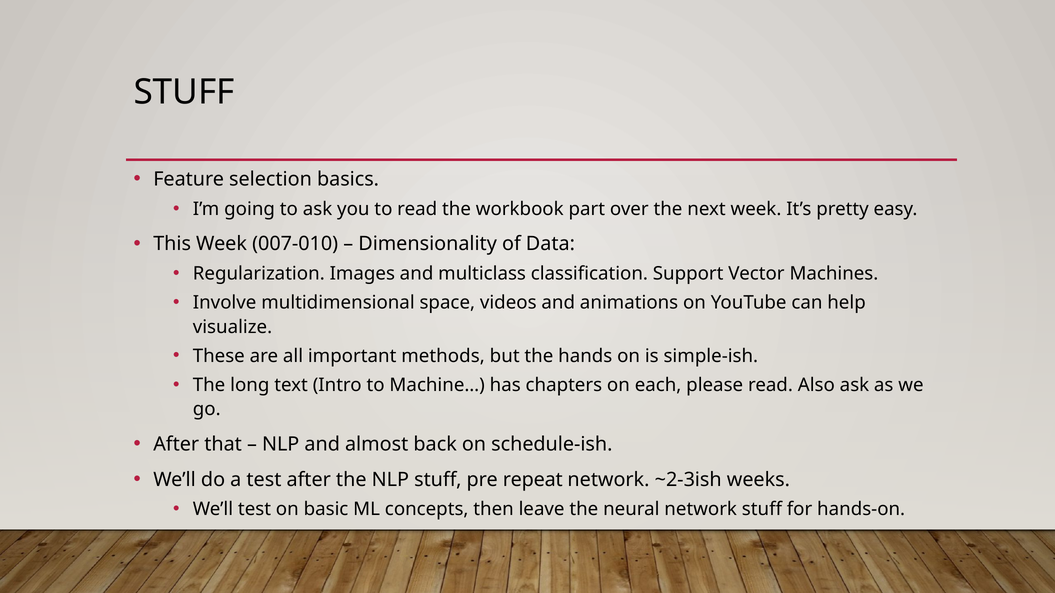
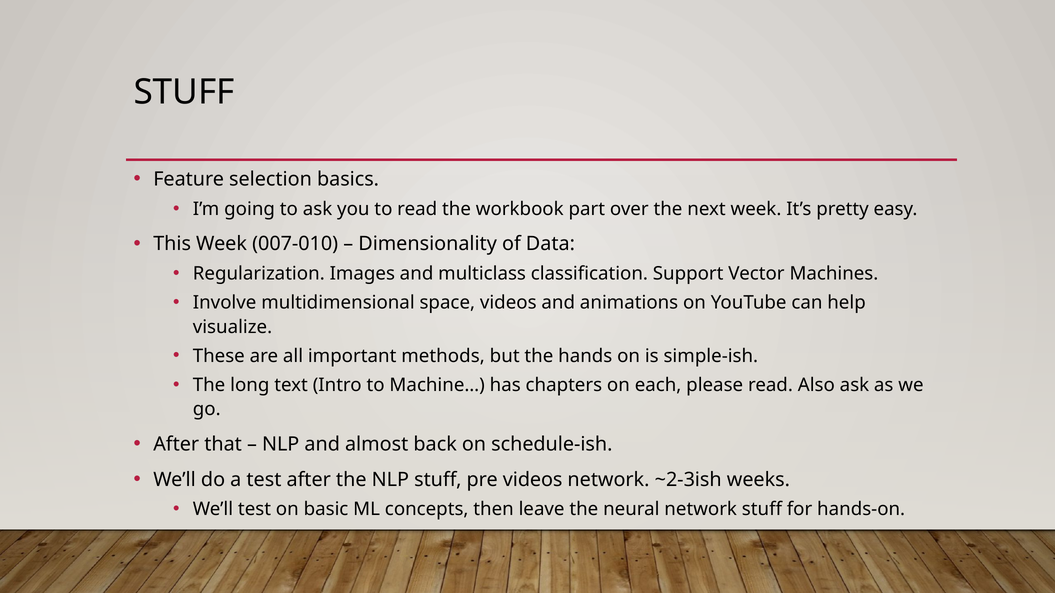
pre repeat: repeat -> videos (533, 480)
